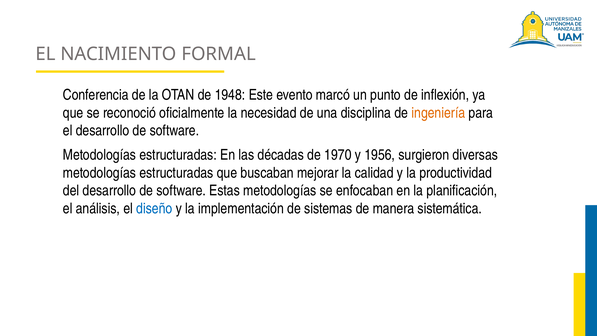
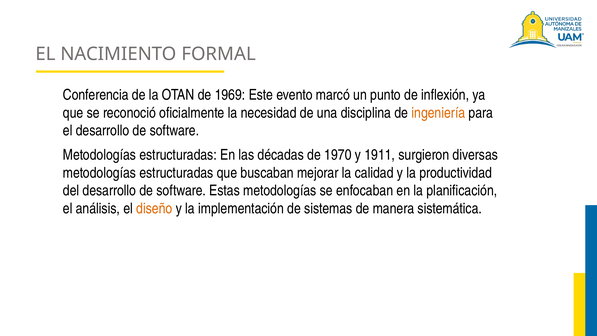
1948: 1948 -> 1969 (230, 95)
1956: 1956 -> 1911 (380, 155)
diseño colour: blue -> orange (154, 208)
